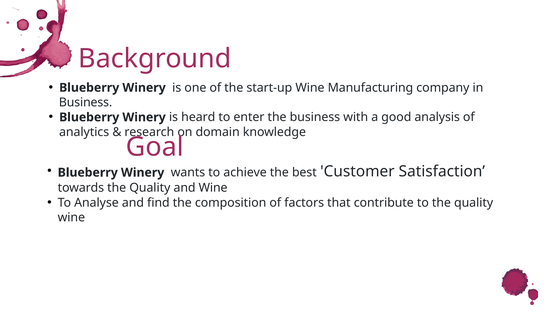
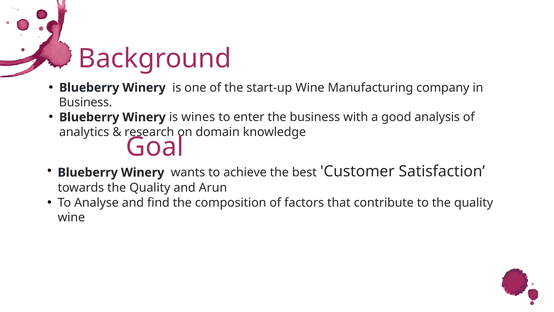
heard: heard -> wines (198, 117)
and Wine: Wine -> Arun (213, 188)
